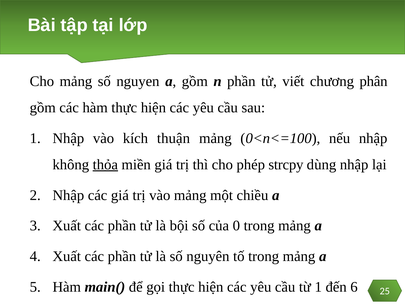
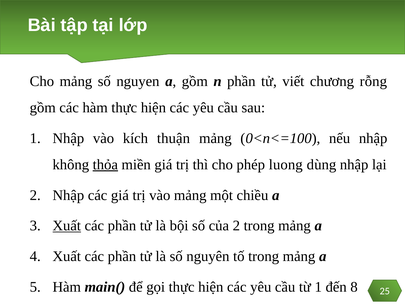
phân: phân -> rỗng (373, 81)
strcpy: strcpy -> luong (286, 164)
Xuất underline: none -> present (67, 226)
của 0: 0 -> 2 (236, 226)
6: 6 -> 8 (354, 287)
